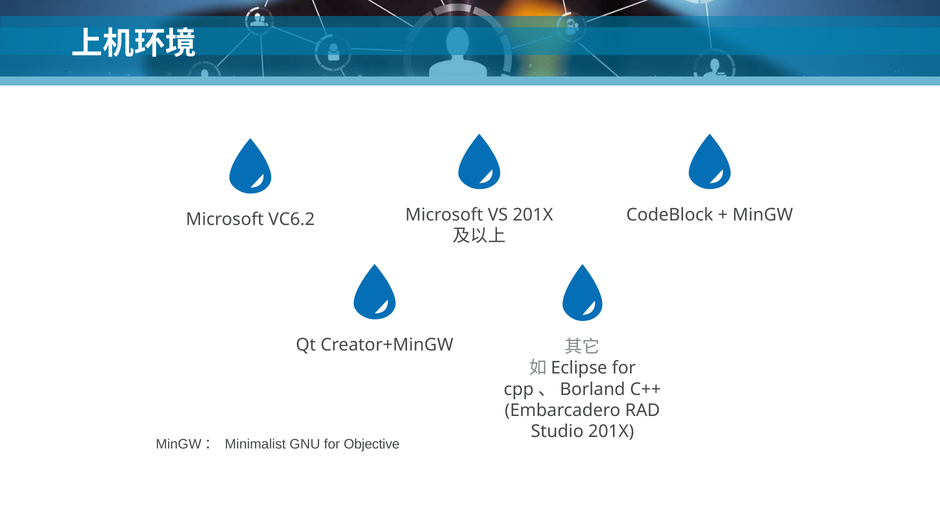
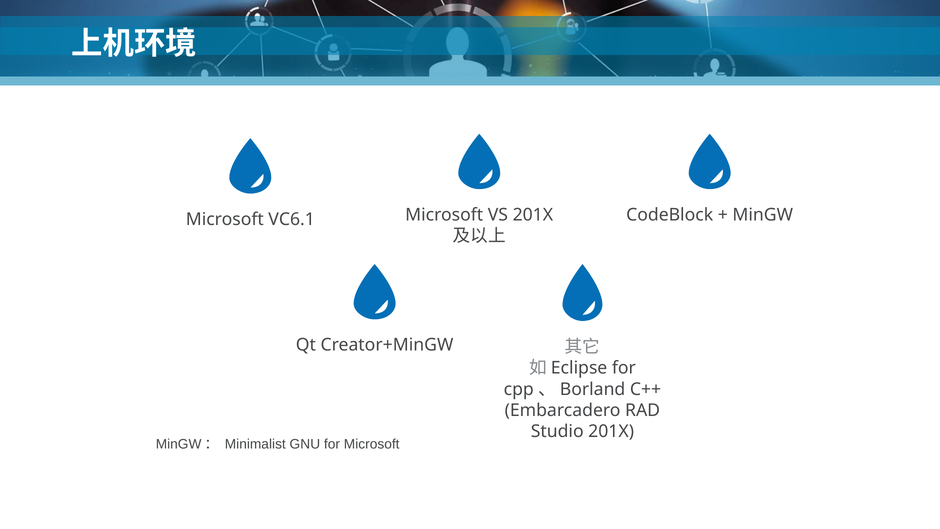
VC6.2: VC6.2 -> VC6.1 (292, 219)
for Objective: Objective -> Microsoft (372, 444)
